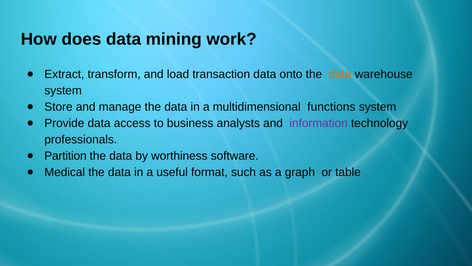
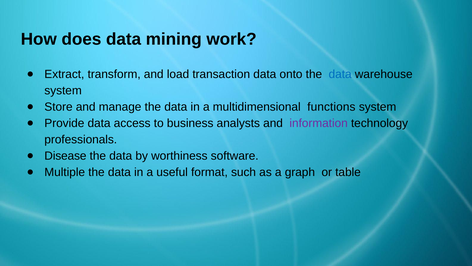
data colour: orange -> blue (340, 74)
Partition: Partition -> Disease (65, 156)
Medical: Medical -> Multiple (65, 172)
